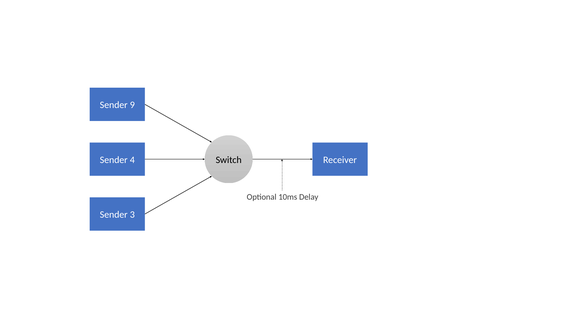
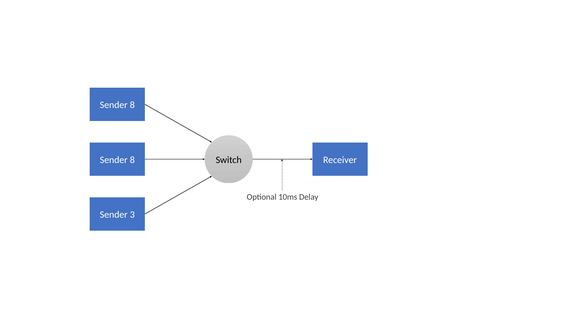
9: 9 -> 8 (132, 105)
4: 4 -> 8 (132, 160)
